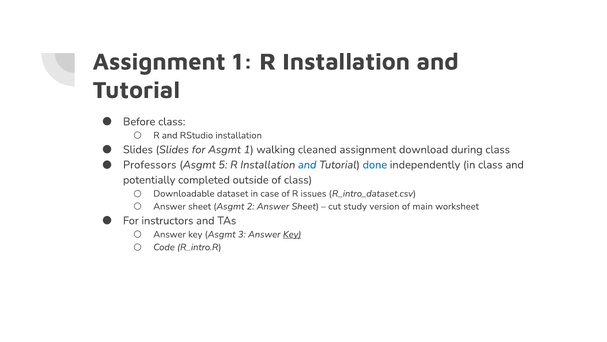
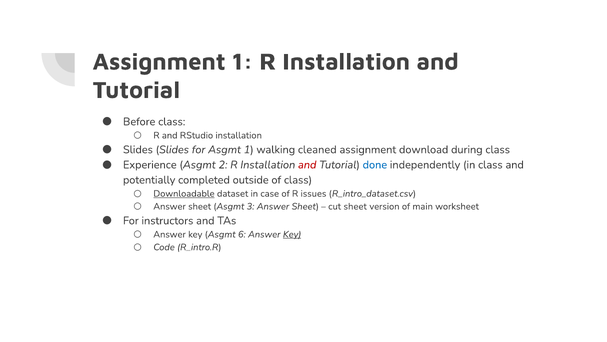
Professors: Professors -> Experience (150, 164)
5: 5 -> 2 (223, 164)
and colour: blue -> red (307, 164)
Downloadable underline: none -> present (184, 193)
2: 2 -> 3 (251, 206)
cut study: study -> sheet (355, 206)
3: 3 -> 6 (242, 234)
